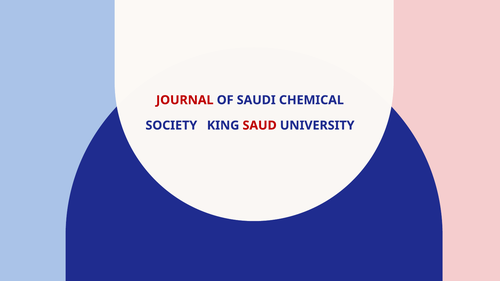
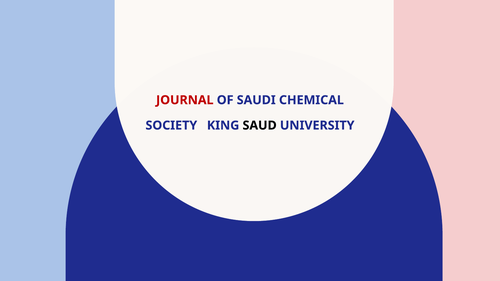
SAUD colour: red -> black (260, 126)
